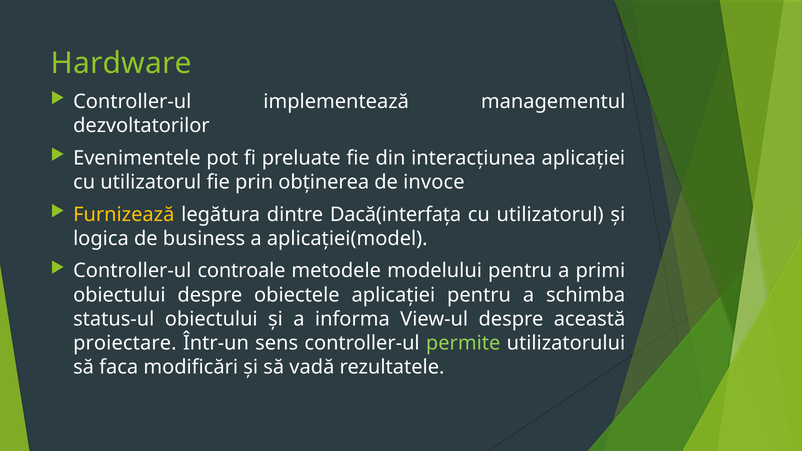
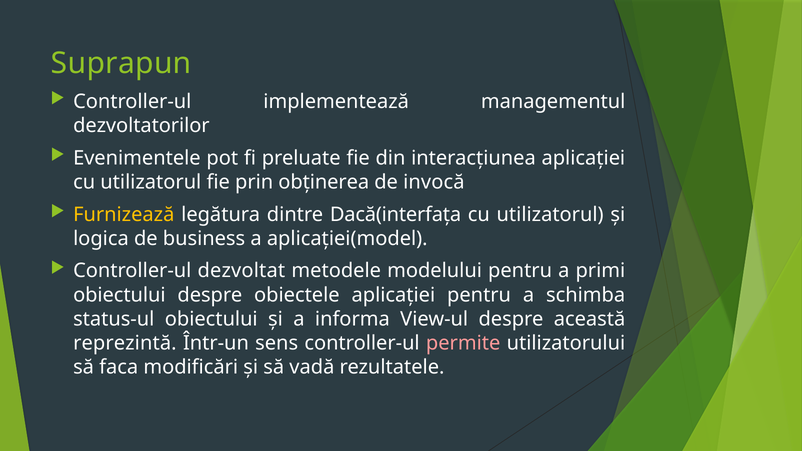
Hardware: Hardware -> Suprapun (121, 63)
invoce: invoce -> invocă (434, 182)
controale: controale -> dezvoltat (241, 271)
proiectare: proiectare -> reprezintă (125, 343)
permite colour: light green -> pink (463, 343)
